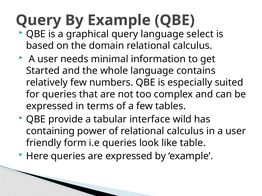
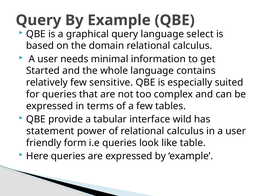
numbers: numbers -> sensitive (111, 83)
containing: containing -> statement (50, 131)
